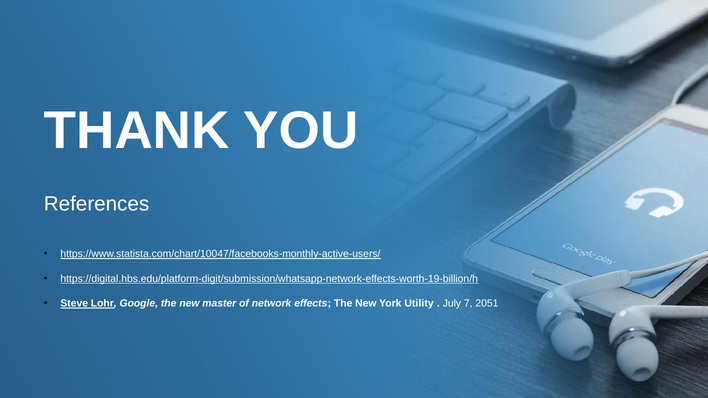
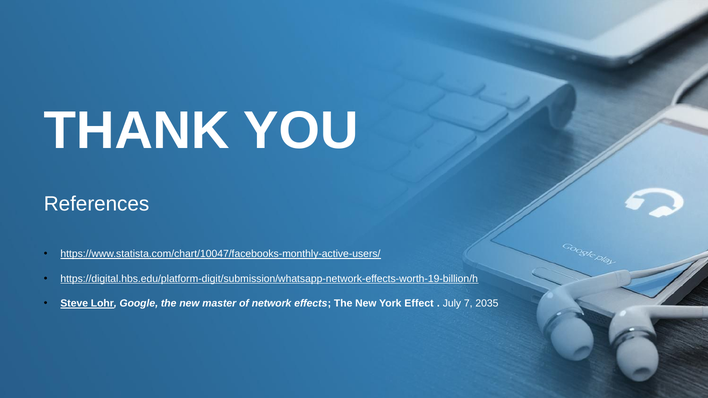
Utility: Utility -> Effect (419, 304)
2051: 2051 -> 2035 (487, 304)
